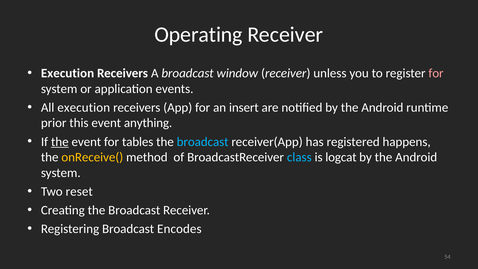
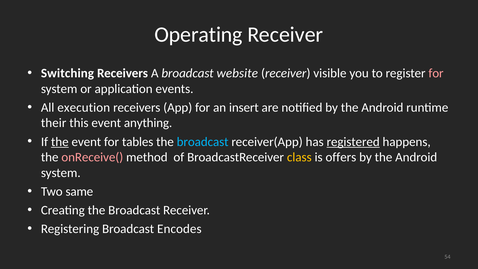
Execution: Execution -> Switching (67, 73)
window: window -> website (237, 73)
unless: unless -> visible (330, 73)
prior: prior -> their (54, 123)
registered underline: none -> present (353, 142)
onReceive( colour: yellow -> pink (92, 157)
class colour: light blue -> yellow (299, 157)
logcat: logcat -> offers (341, 157)
reset: reset -> same (79, 191)
